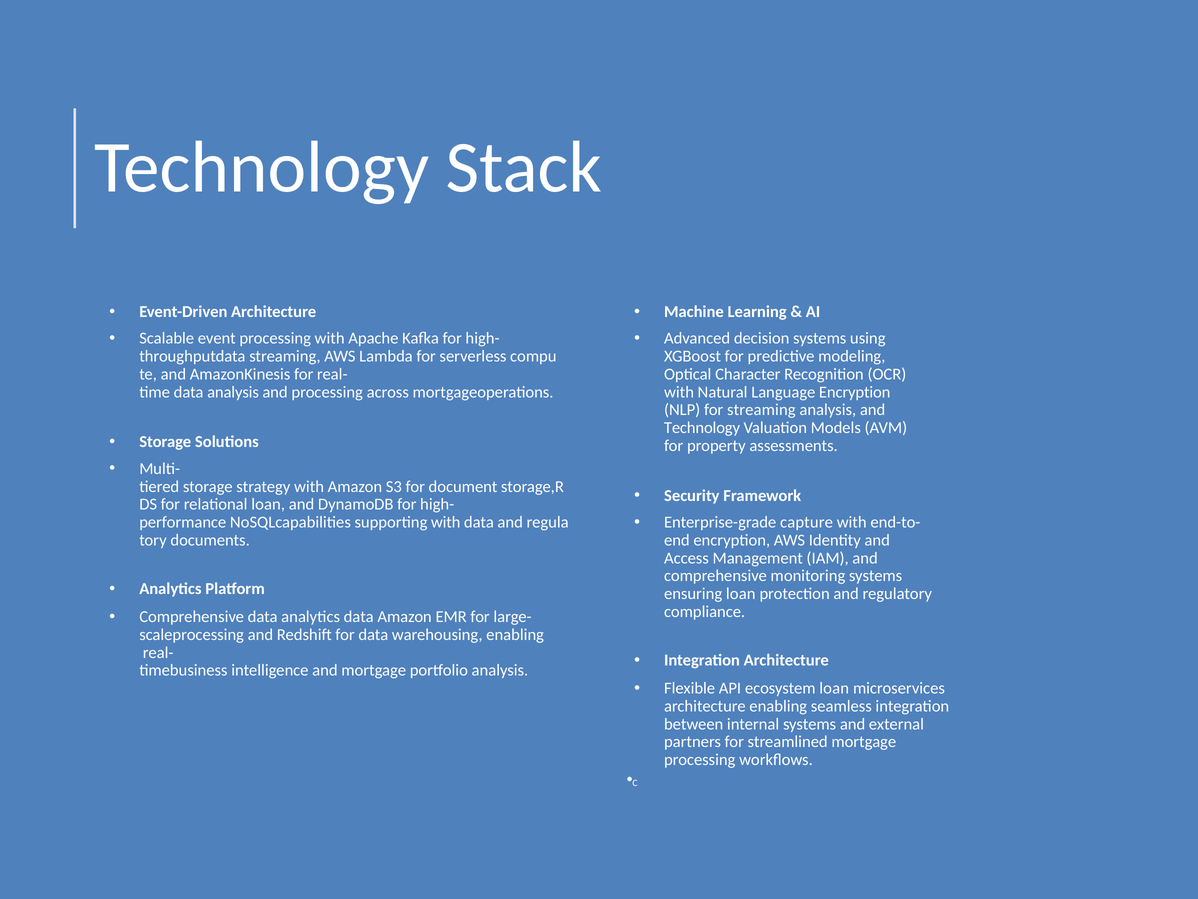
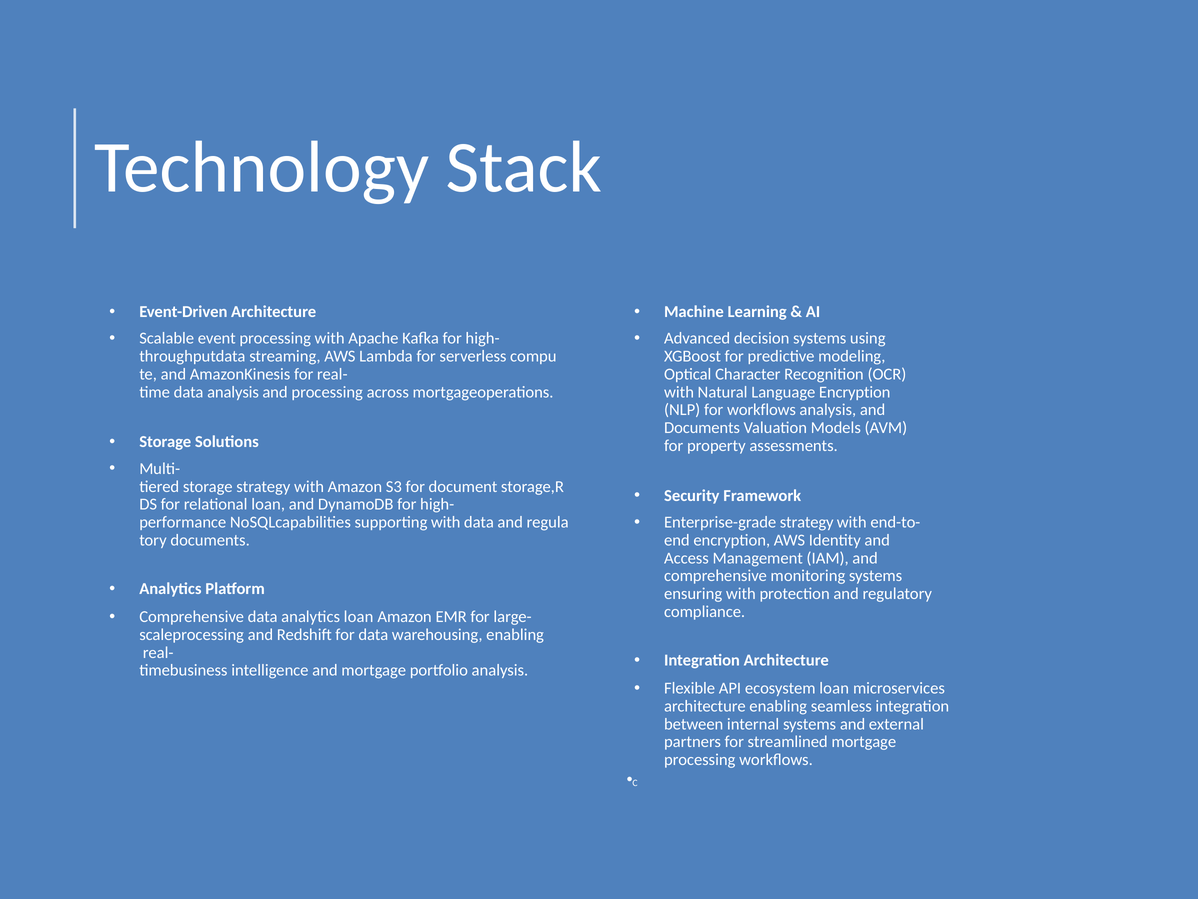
for streaming: streaming -> workflows (761, 410)
Technology: Technology -> Documents (702, 428)
Enterprise-grade capture: capture -> strategy (807, 522)
ensuring loan: loan -> with (741, 594)
analytics data: data -> loan (359, 616)
